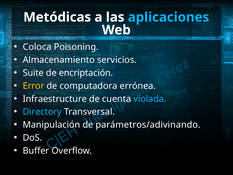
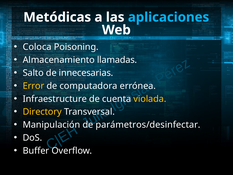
servicios: servicios -> llamadas (117, 60)
Suite: Suite -> Salto (33, 73)
encriptación: encriptación -> innecesarias (86, 73)
violada colour: light blue -> yellow (150, 99)
Directory colour: light blue -> yellow (42, 112)
parámetros/adivinando: parámetros/adivinando -> parámetros/desinfectar (148, 125)
